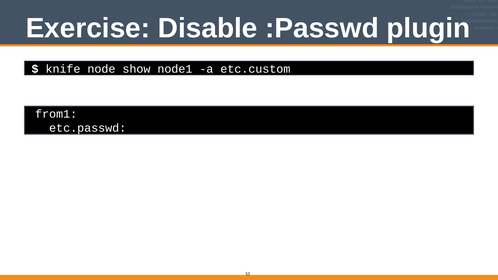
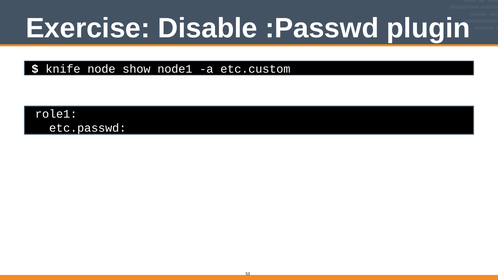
from1: from1 -> role1 (56, 114)
